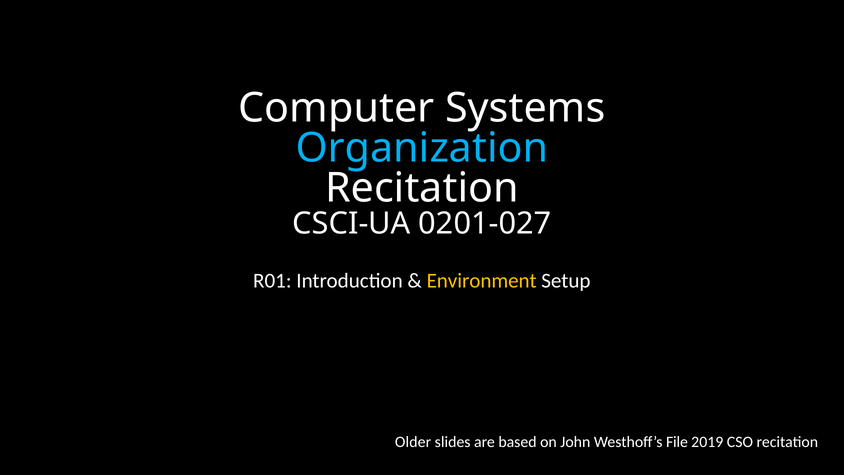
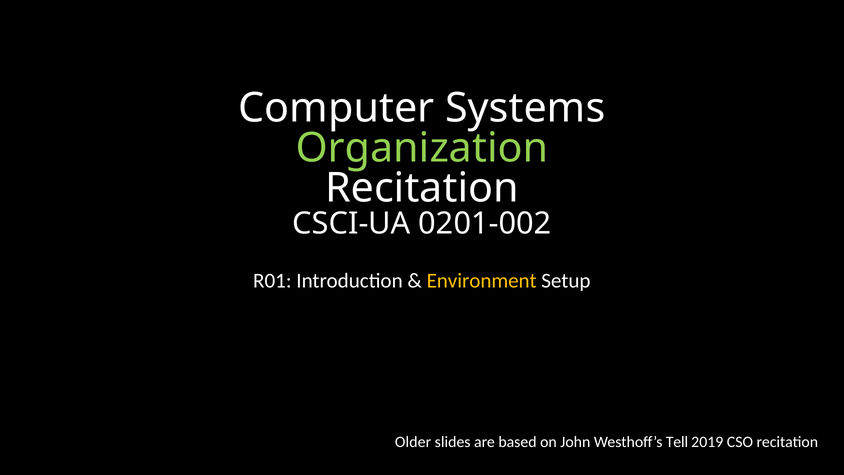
Organization colour: light blue -> light green (422, 148)
0201-027: 0201-027 -> 0201-002 (485, 224)
File: File -> Tell (677, 442)
